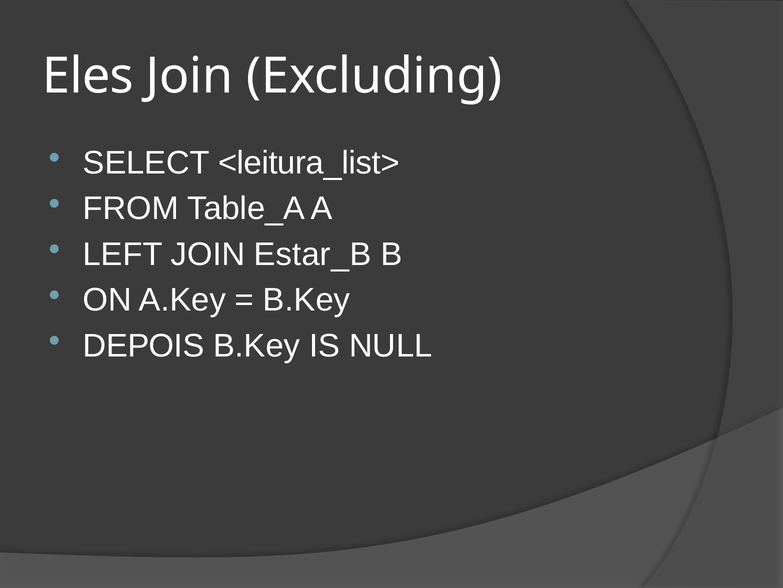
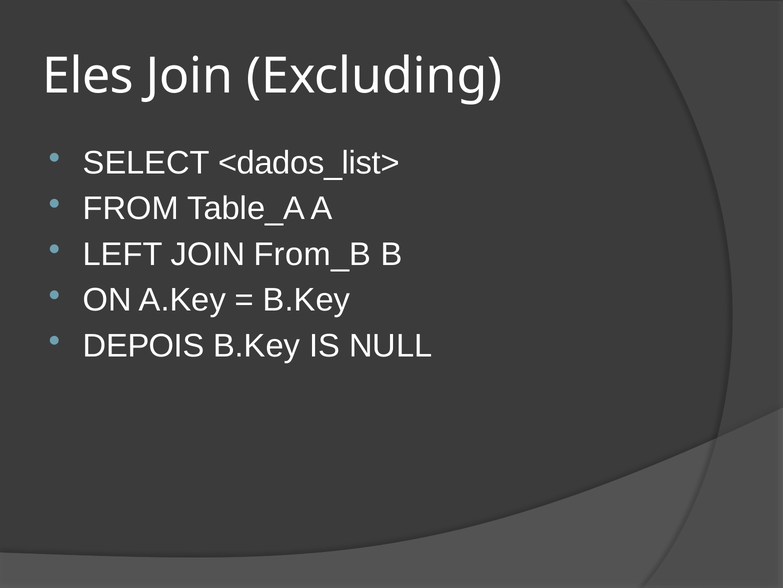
<leitura_list>: <leitura_list> -> <dados_list> (309, 163)
Estar_B: Estar_B -> From_B (312, 254)
